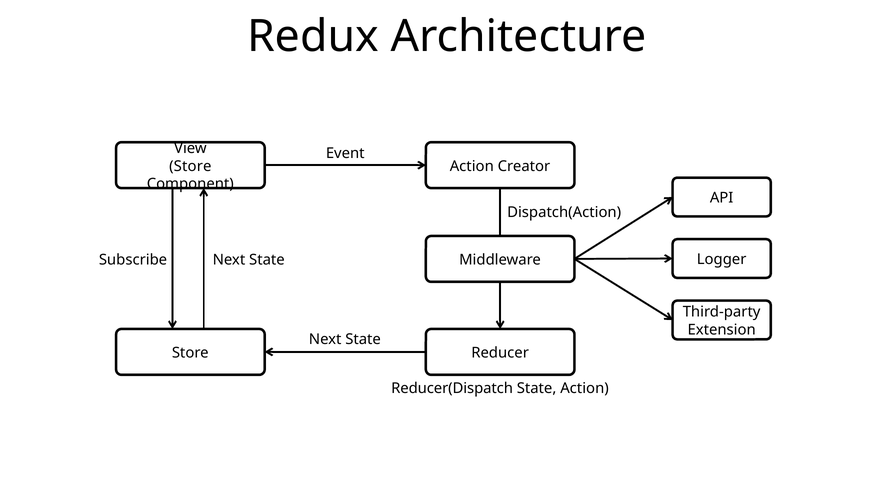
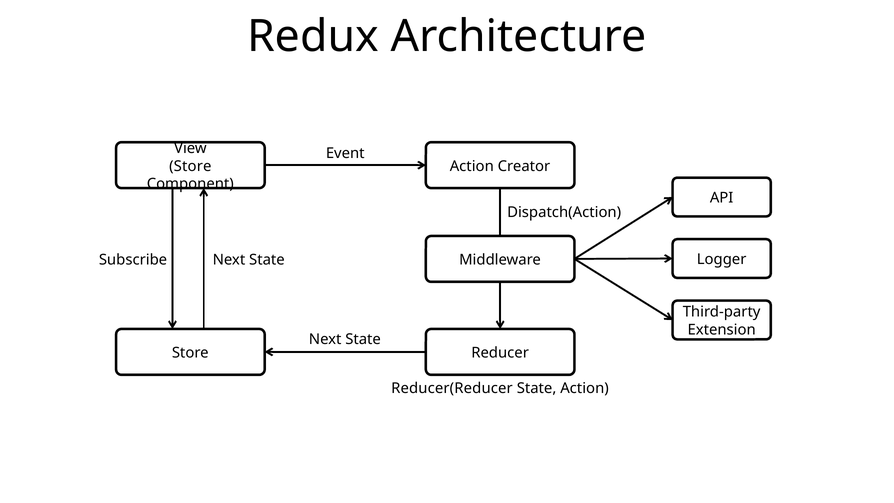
Reducer(Dispatch: Reducer(Dispatch -> Reducer(Reducer (452, 388)
